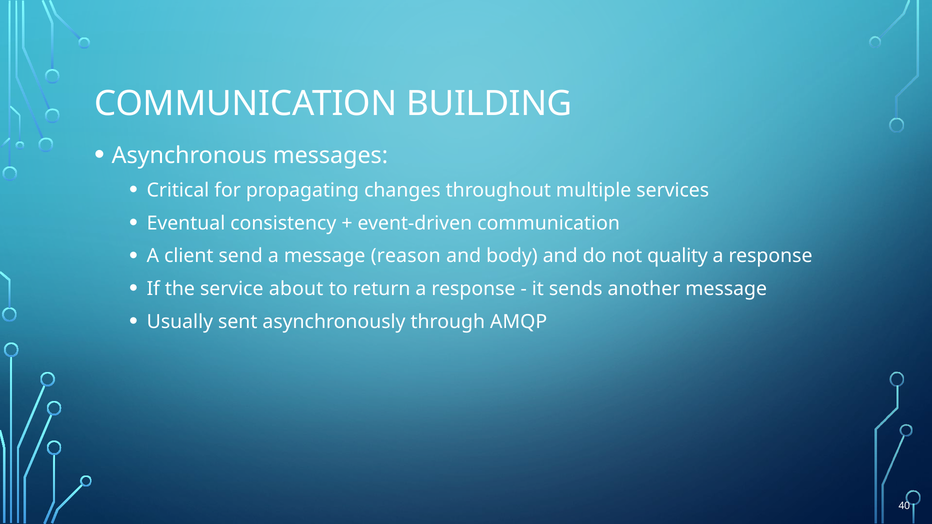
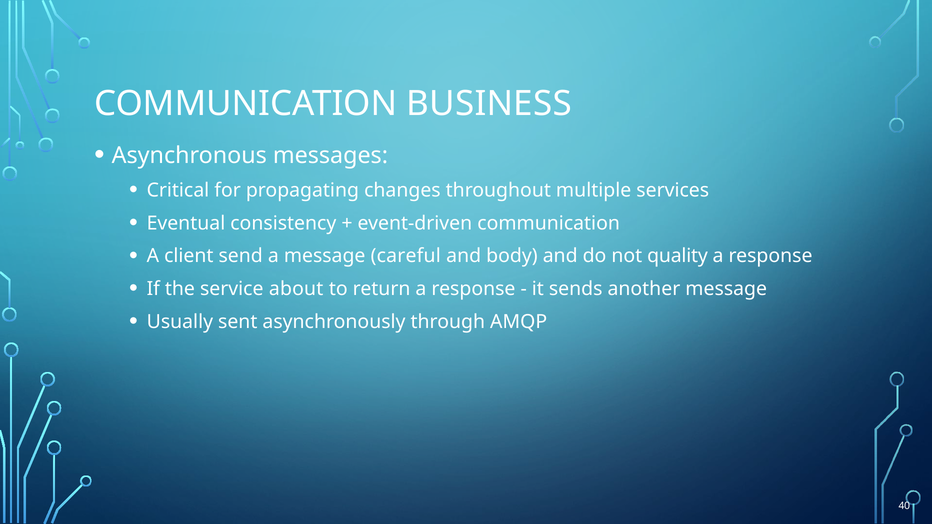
BUILDING: BUILDING -> BUSINESS (489, 104)
reason: reason -> careful (406, 256)
